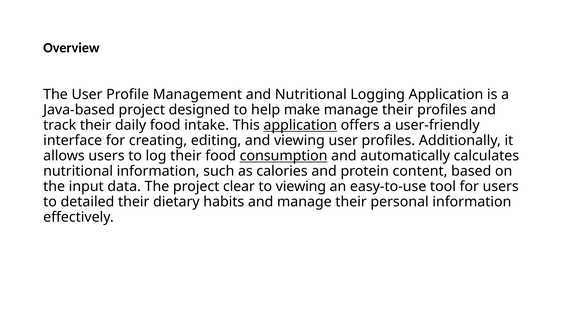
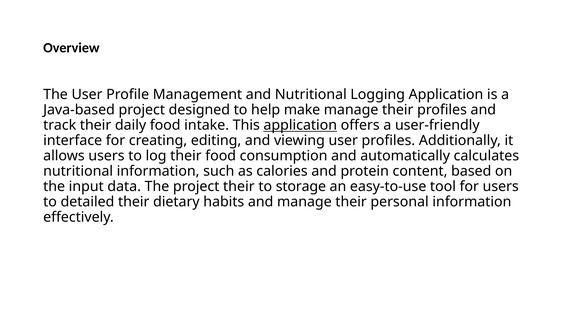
consumption underline: present -> none (284, 156)
project clear: clear -> their (239, 186)
to viewing: viewing -> storage (301, 186)
